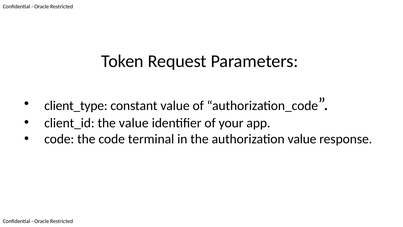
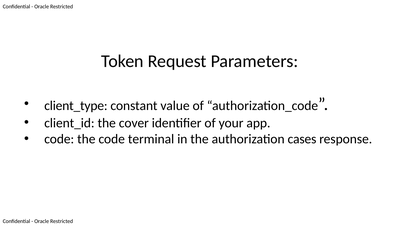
the value: value -> cover (134, 123)
authorization value: value -> cases (302, 139)
